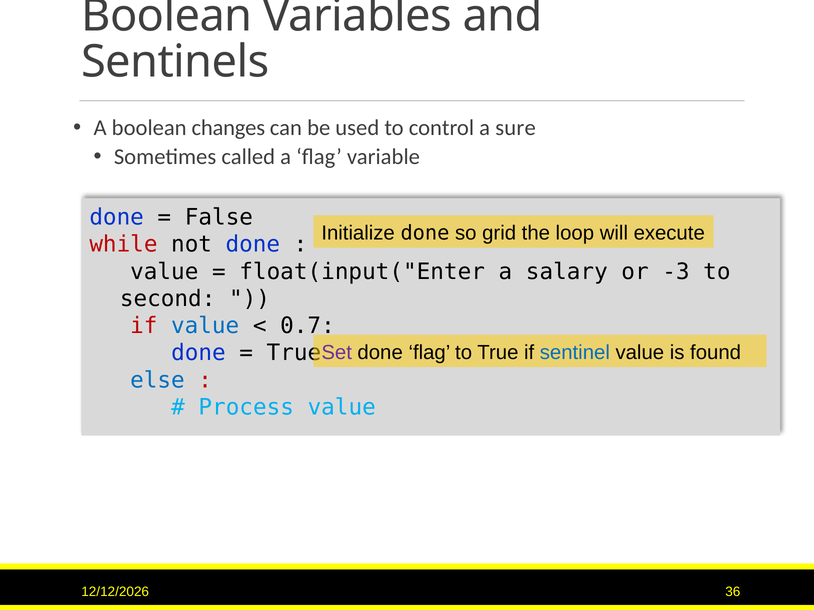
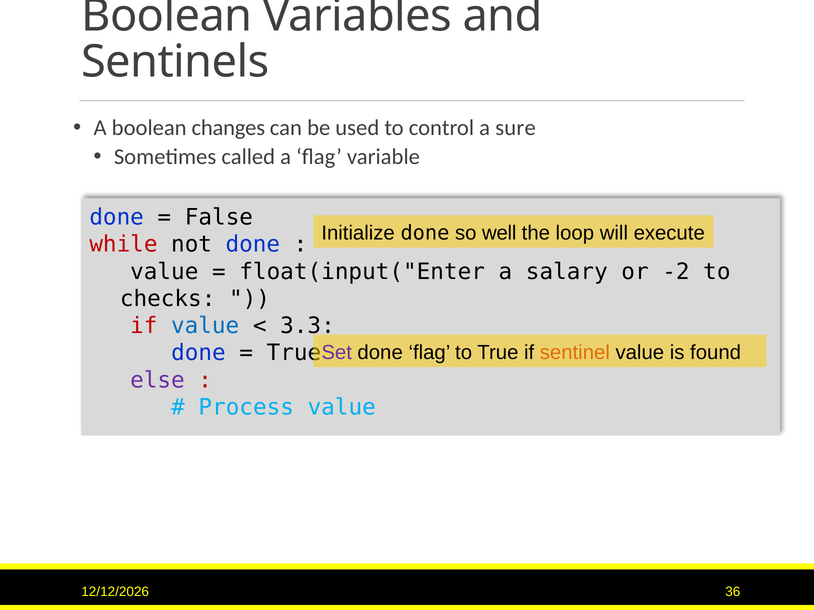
grid: grid -> well (499, 233)
-3: -3 -> -2 (676, 272)
second: second -> checks (168, 299)
0.7: 0.7 -> 3.3 (307, 326)
sentinel colour: blue -> orange (575, 353)
else colour: blue -> purple (157, 380)
